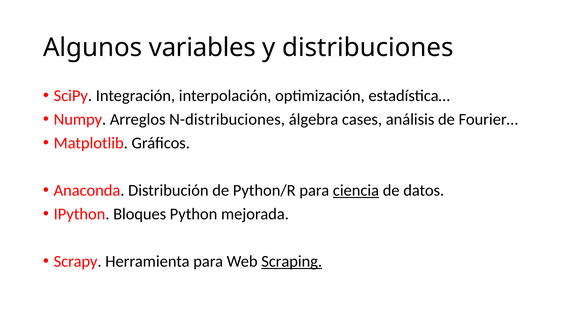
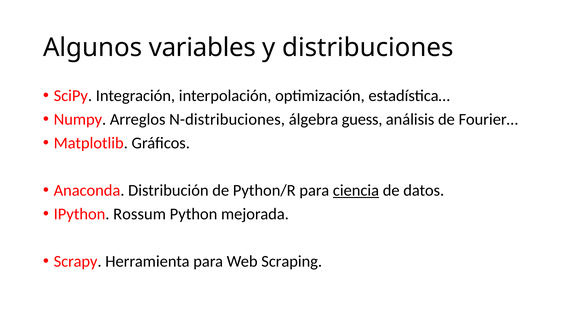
cases: cases -> guess (362, 119)
Bloques: Bloques -> Rossum (140, 214)
Scraping underline: present -> none (292, 261)
